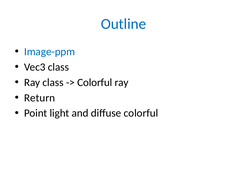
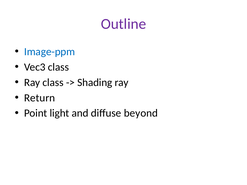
Outline colour: blue -> purple (123, 24)
Colorful: Colorful -> Shading (95, 83)
diffuse colorful: colorful -> beyond (141, 113)
